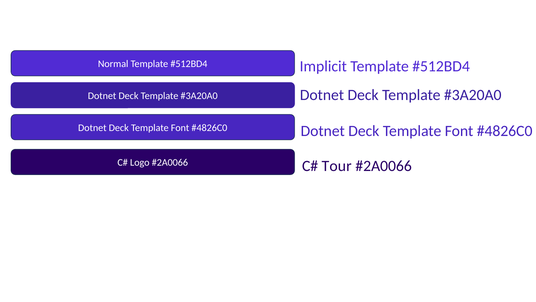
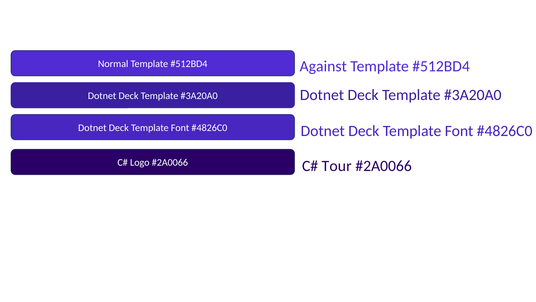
Implicit: Implicit -> Against (323, 66)
